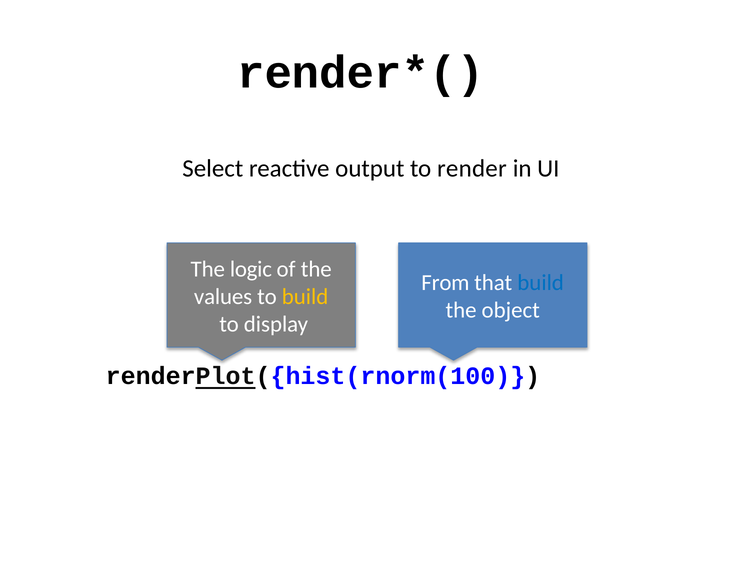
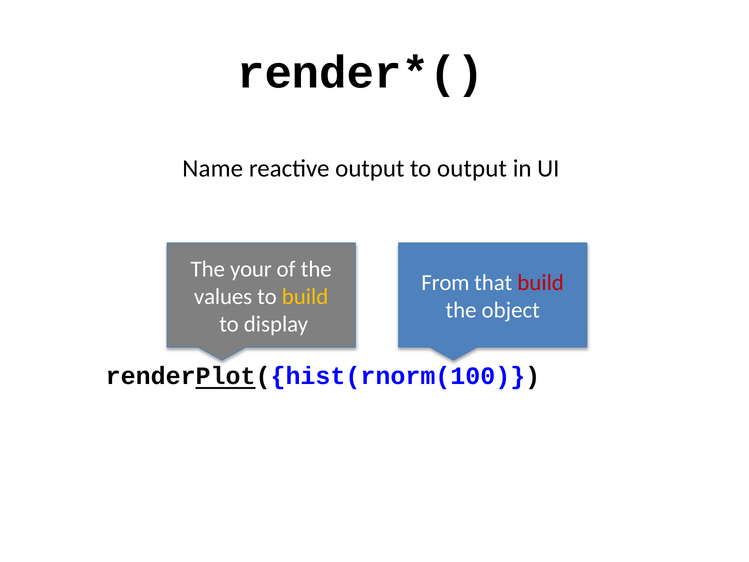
Select: Select -> Name (213, 168)
to render: render -> output (472, 168)
logic: logic -> your (251, 269)
build colour: blue -> red (541, 283)
